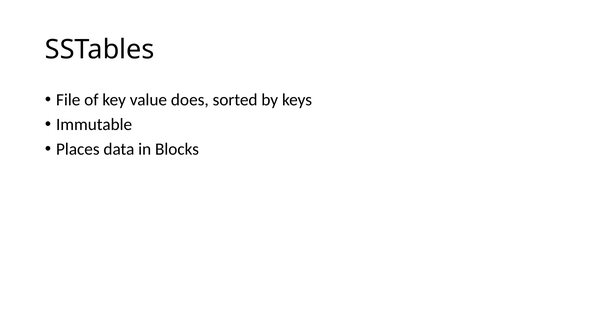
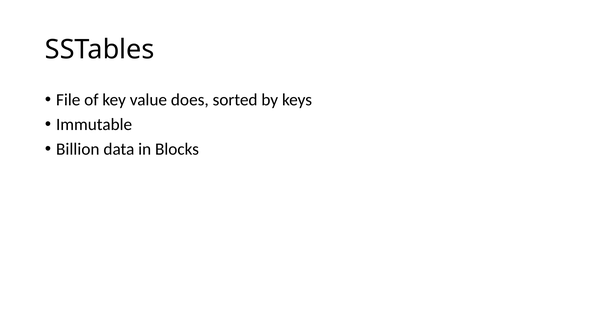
Places: Places -> Billion (78, 149)
